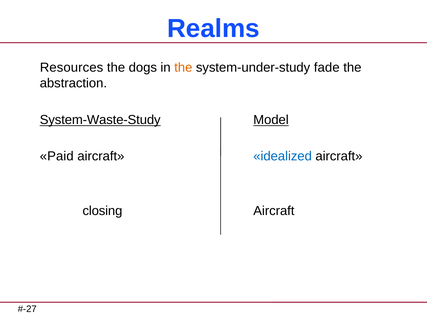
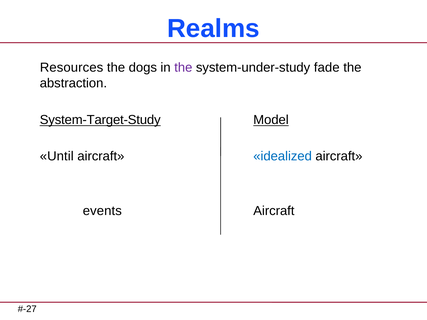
the colour: orange -> purple (183, 68)
System-Waste-Study: System-Waste-Study -> System-Target-Study (100, 120)
Paid: Paid -> Until (57, 156)
closing: closing -> events (102, 211)
